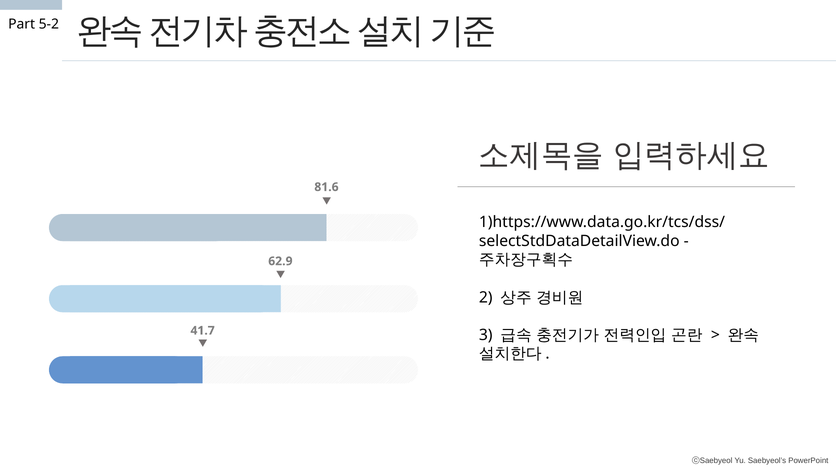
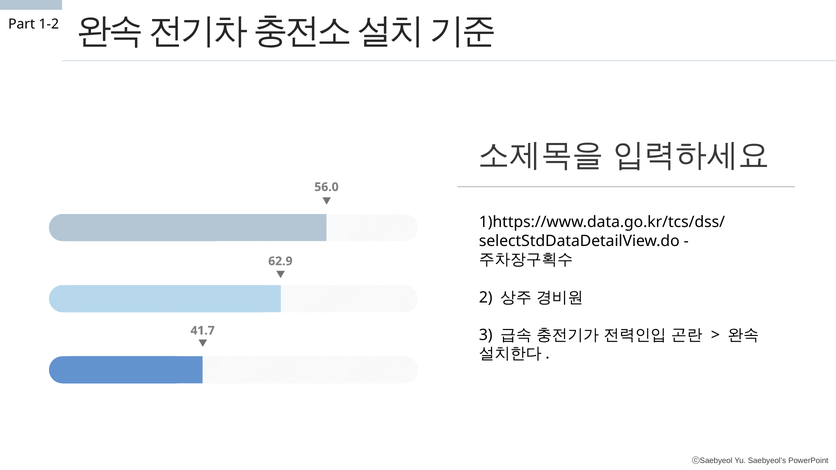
5-2: 5-2 -> 1-2 (49, 24)
81.6: 81.6 -> 56.0 (326, 187)
